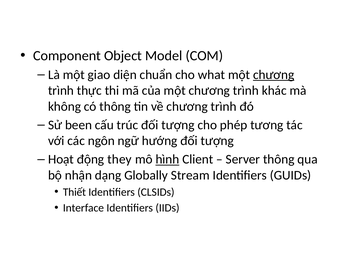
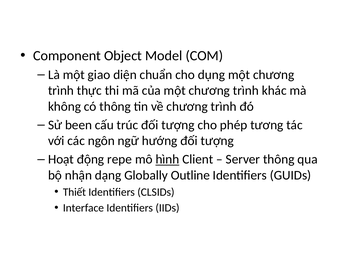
what: what -> dụng (211, 75)
chương underline: present -> none (274, 75)
they: they -> repe (120, 159)
Stream: Stream -> Outline (190, 175)
